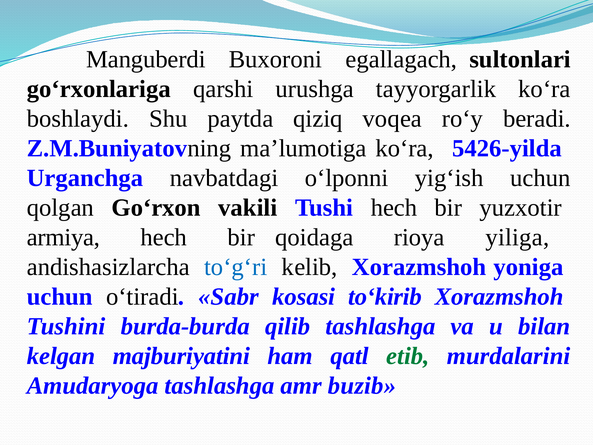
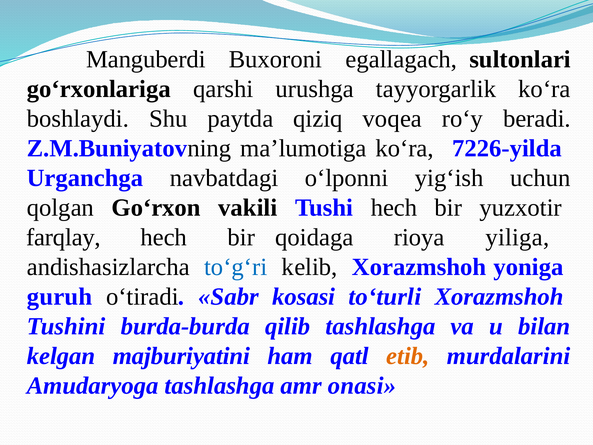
5426-yilda: 5426-yilda -> 7226-yilda (507, 148)
armiya: armiya -> farqlay (63, 237)
uchun: uchun -> guruh (60, 296)
to‘kirib: to‘kirib -> to‘turli (385, 296)
etib colour: green -> orange (408, 356)
buzib: buzib -> onasi (362, 385)
